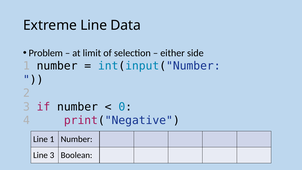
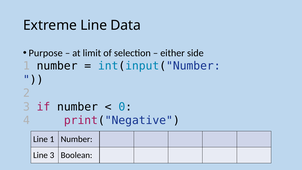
Problem: Problem -> Purpose (46, 53)
